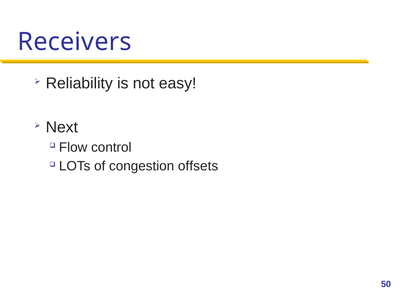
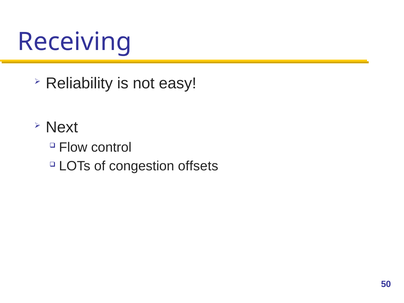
Receivers: Receivers -> Receiving (75, 42)
